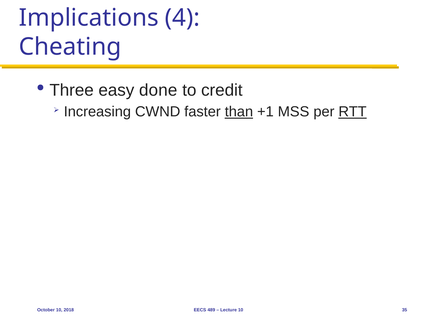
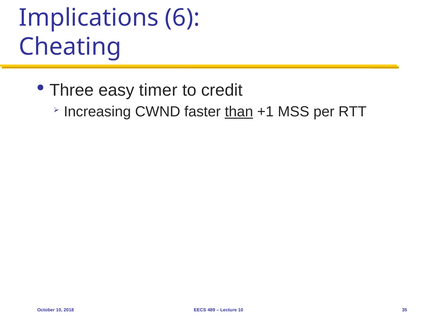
4: 4 -> 6 (182, 18)
done: done -> timer (158, 90)
RTT underline: present -> none (353, 112)
